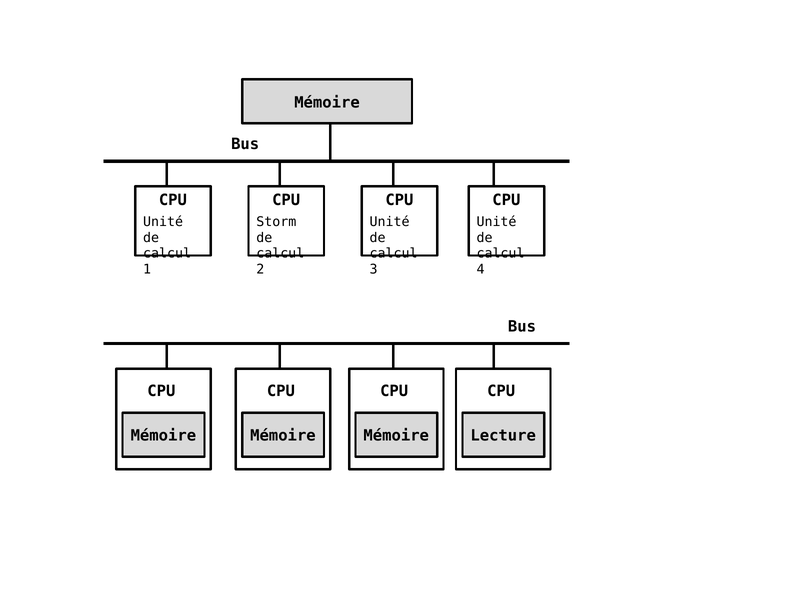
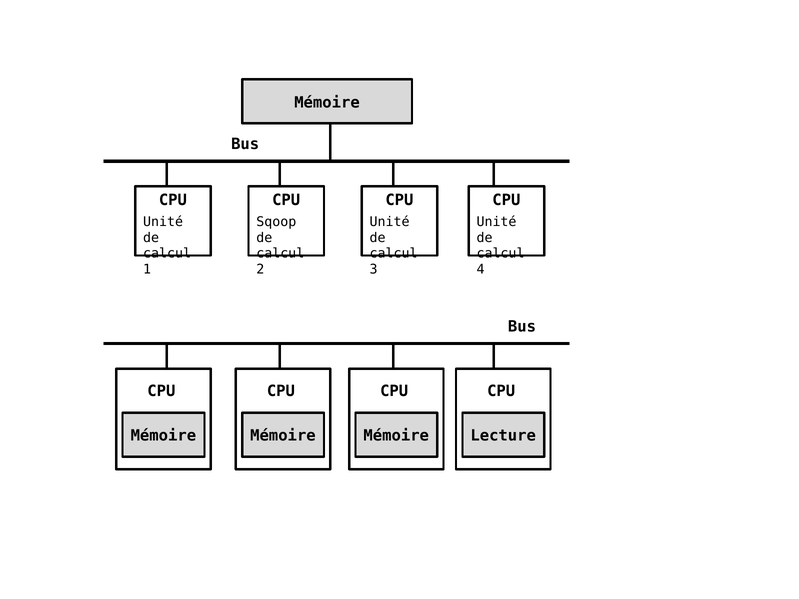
Storm: Storm -> Sqoop (276, 222)
